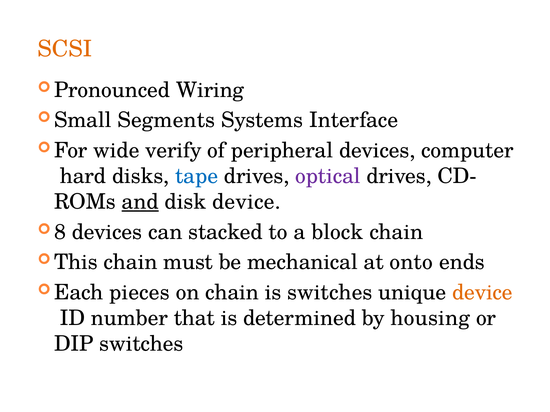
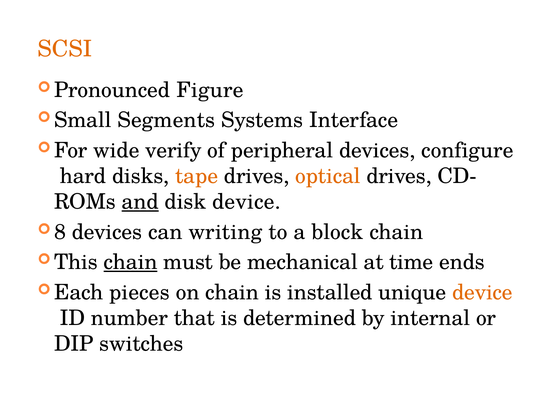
Wiring: Wiring -> Figure (210, 90)
computer: computer -> configure (467, 151)
tape colour: blue -> orange (197, 176)
optical colour: purple -> orange (328, 176)
stacked: stacked -> writing (225, 232)
chain underline: none -> present (130, 263)
onto: onto -> time (411, 263)
is switches: switches -> installed (330, 293)
housing: housing -> internal (430, 319)
